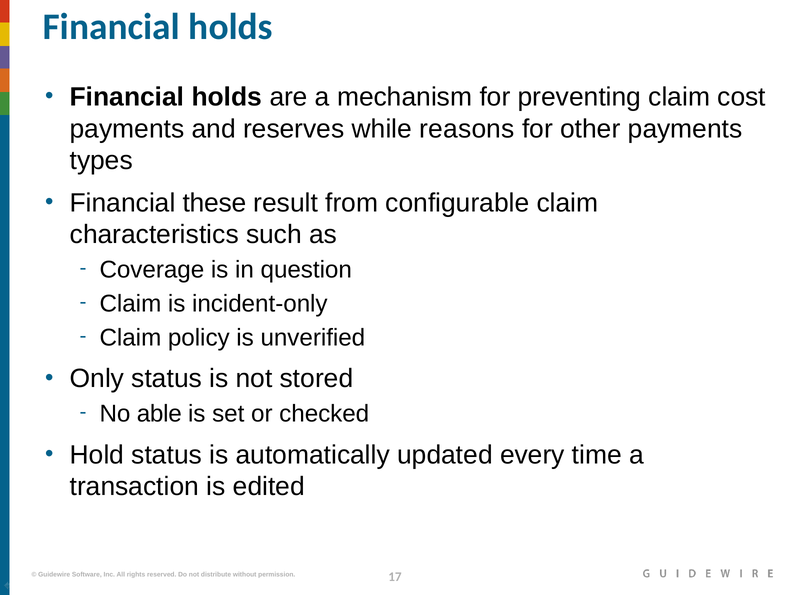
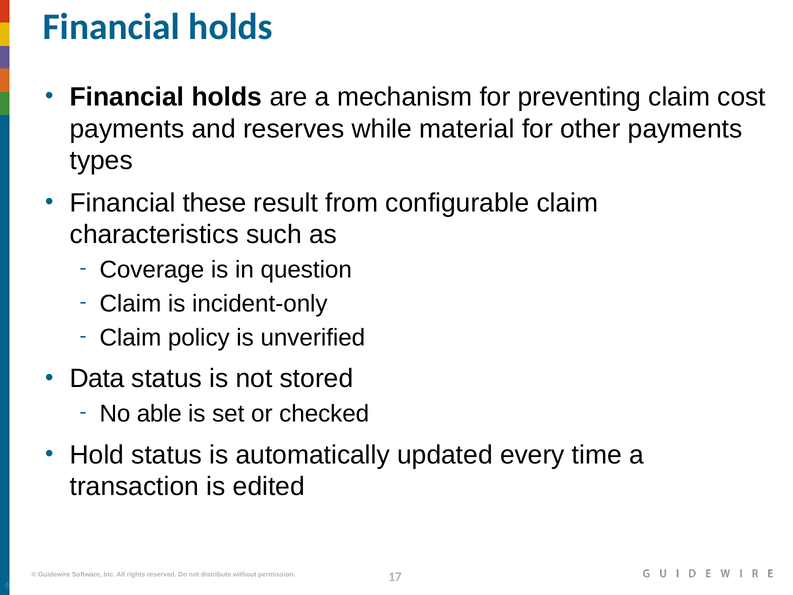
reasons: reasons -> material (467, 129)
Only: Only -> Data (97, 379)
